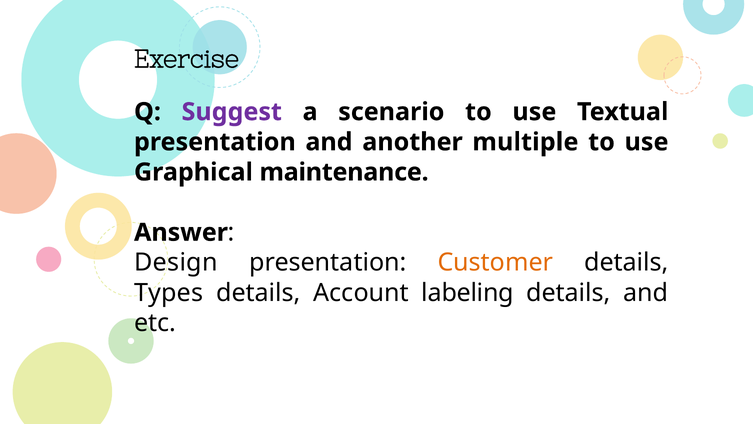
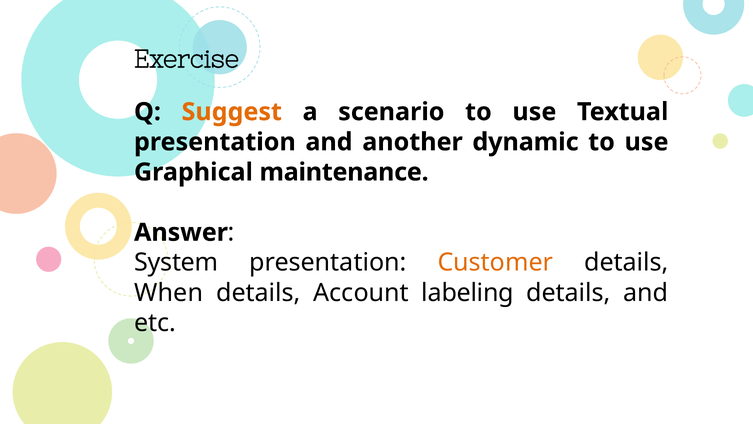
Suggest colour: purple -> orange (232, 112)
multiple: multiple -> dynamic (525, 142)
Design: Design -> System (176, 262)
Types: Types -> When (169, 292)
